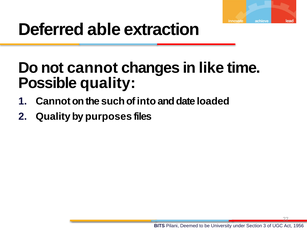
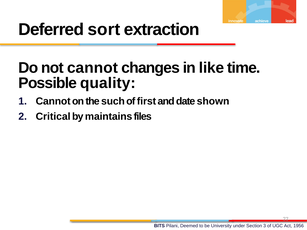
able: able -> sort (104, 30)
into: into -> first (147, 101)
loaded: loaded -> shown (213, 101)
Quality: Quality -> Critical (53, 117)
purposes: purposes -> maintains (109, 117)
